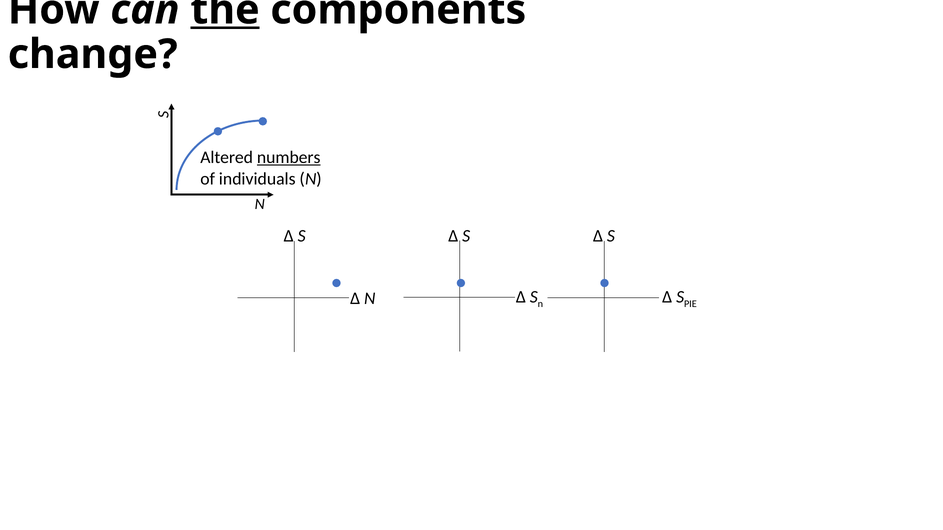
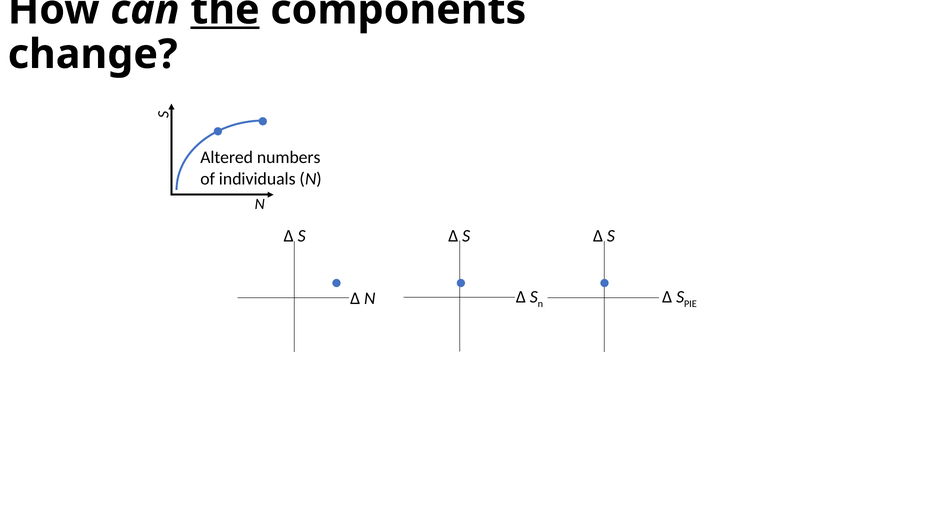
numbers underline: present -> none (289, 158)
